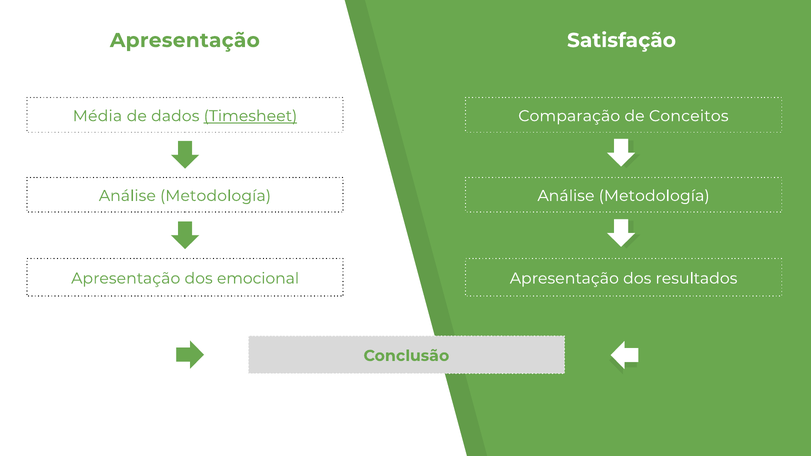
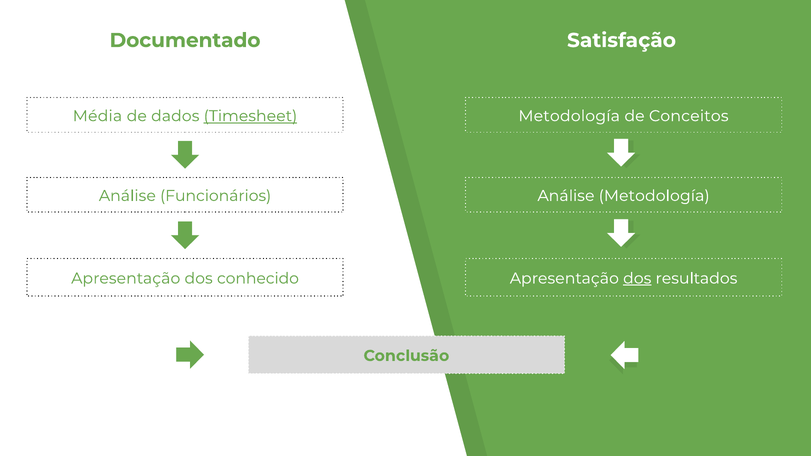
Apresentação: Apresentação -> Documentado (185, 40)
Comparação: Comparação -> Metodología (569, 116)
Metodología: Metodología -> Funcionários (216, 196)
emocional: emocional -> conhecido (258, 279)
dos underline: none -> present (637, 279)
